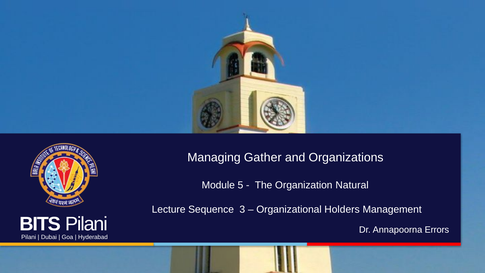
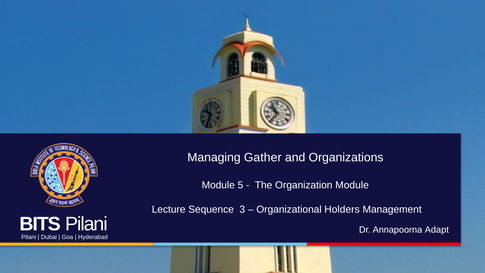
Organization Natural: Natural -> Module (352, 185)
Errors: Errors -> Adapt (437, 230)
